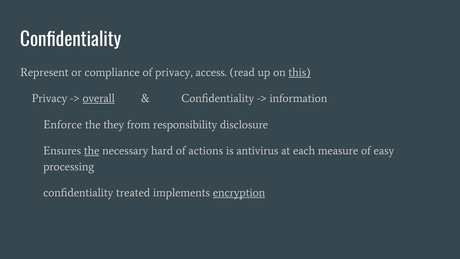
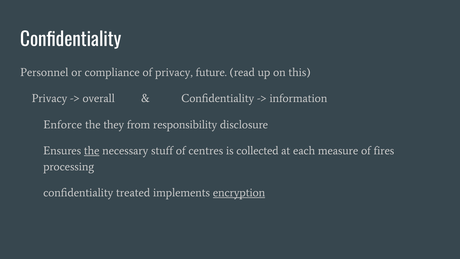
Represent: Represent -> Personnel (44, 72)
access: access -> future (211, 72)
this underline: present -> none (300, 72)
overall underline: present -> none (99, 98)
hard: hard -> stuff (162, 151)
actions: actions -> centres (206, 151)
antivirus: antivirus -> collected (257, 151)
easy: easy -> fires (384, 151)
